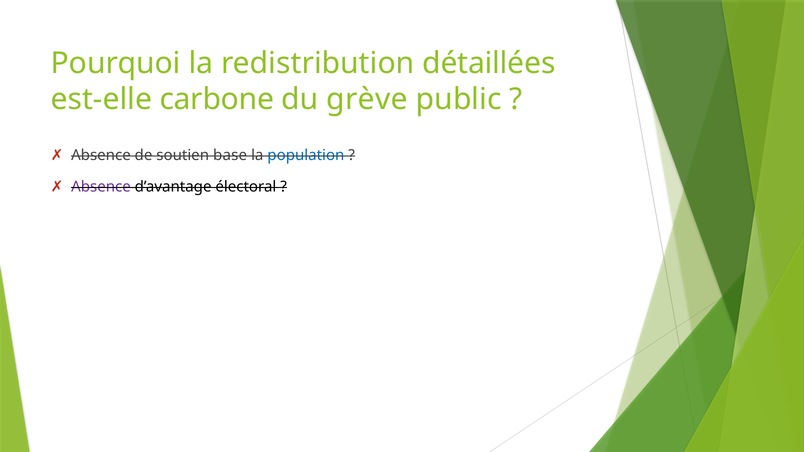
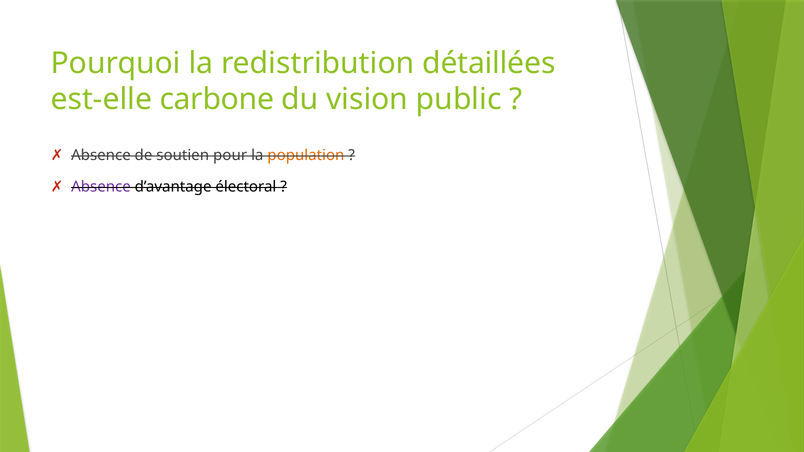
grève: grève -> vision (367, 100)
base: base -> pour (230, 156)
population colour: blue -> orange (306, 156)
